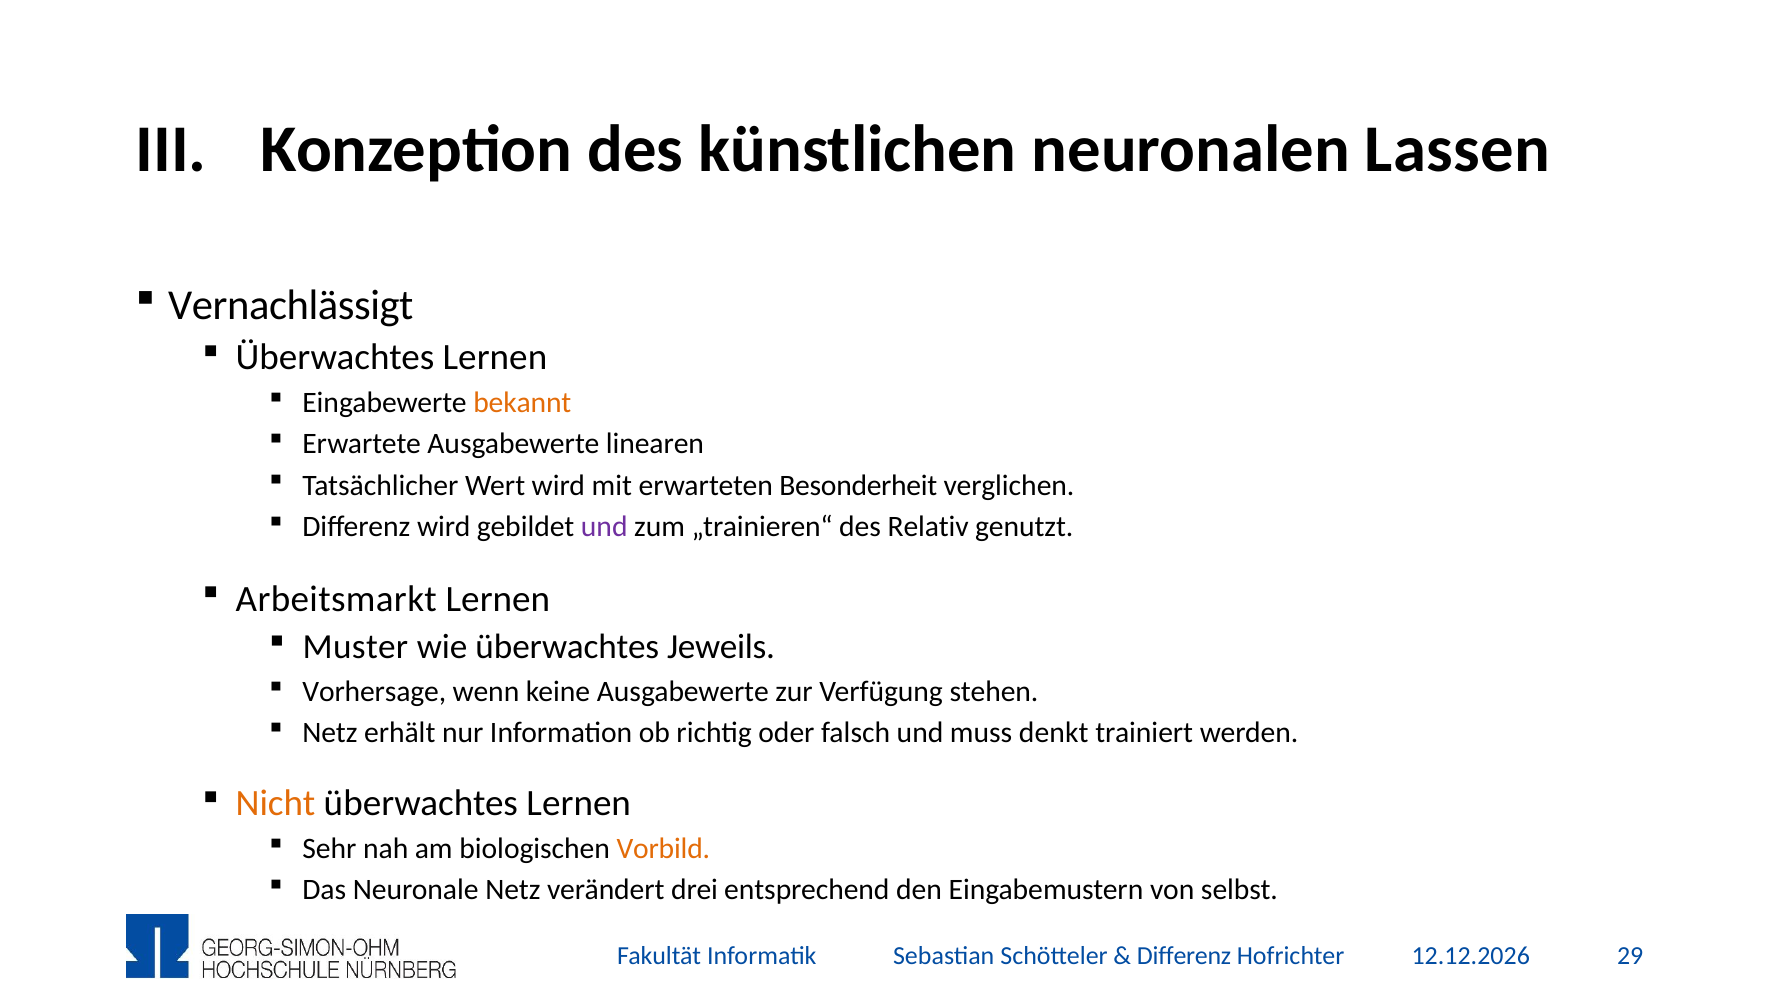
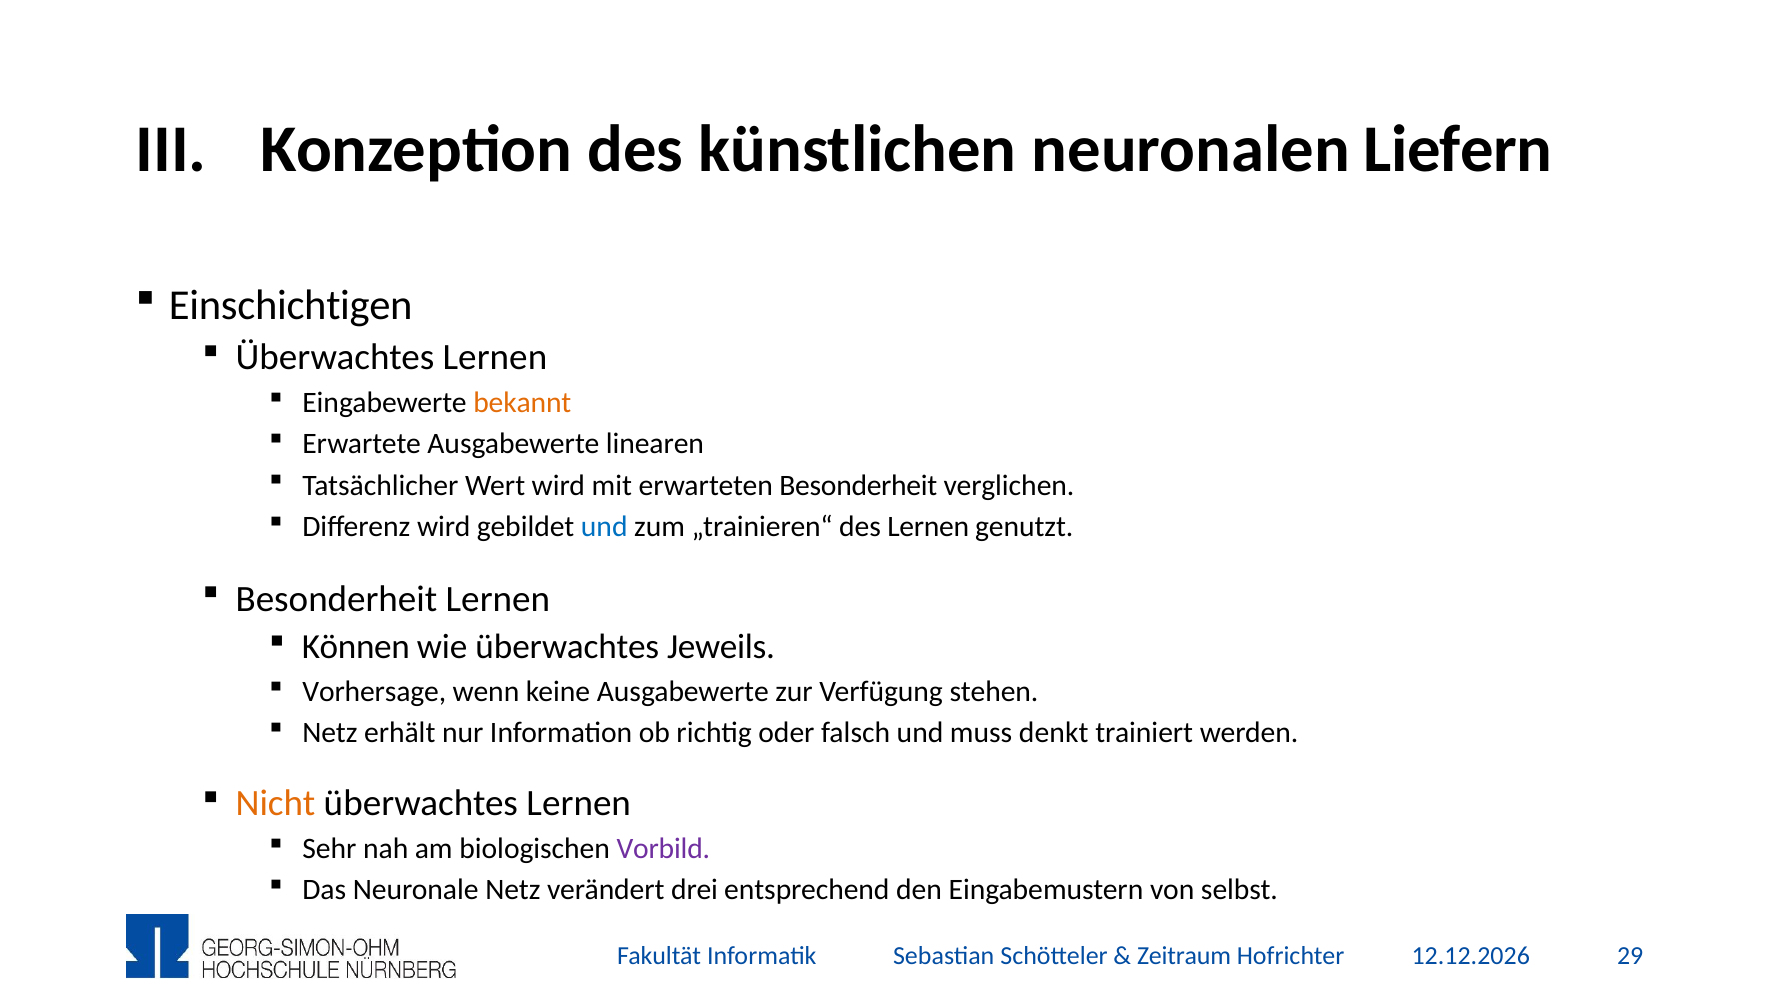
Lassen: Lassen -> Liefern (1458, 149)
Vernachlässigt: Vernachlässigt -> Einschichtigen (291, 305)
und colour: purple -> blue (604, 526)
des Relativ: Relativ -> Lernen (928, 526)
Arbeitsmarkt: Arbeitsmarkt -> Besonderheit (336, 599)
Muster: Muster -> Können (356, 647)
Vorbild colour: orange -> purple (663, 848)
Differenz: Differenz -> Zeitraum (1184, 955)
